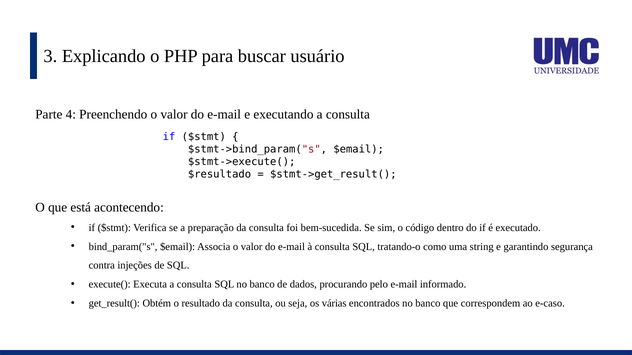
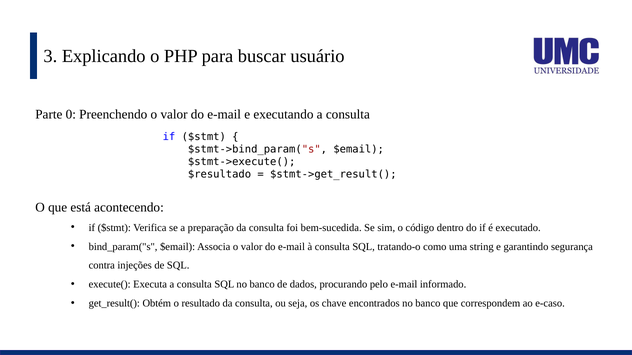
4: 4 -> 0 (71, 115)
várias: várias -> chave (334, 304)
